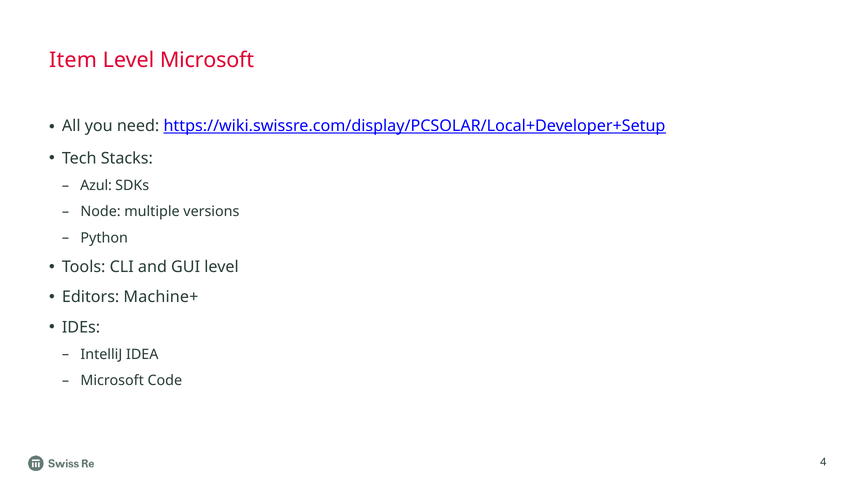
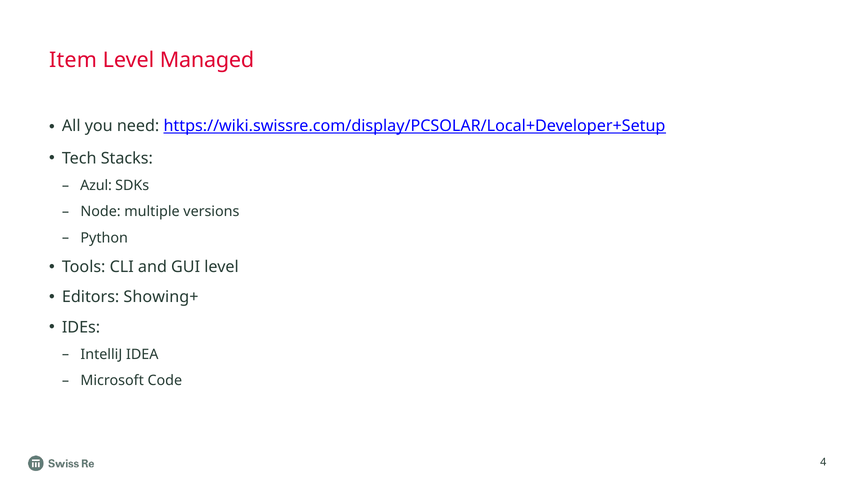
Level Microsoft: Microsoft -> Managed (207, 60)
Machine+: Machine+ -> Showing+ (161, 297)
